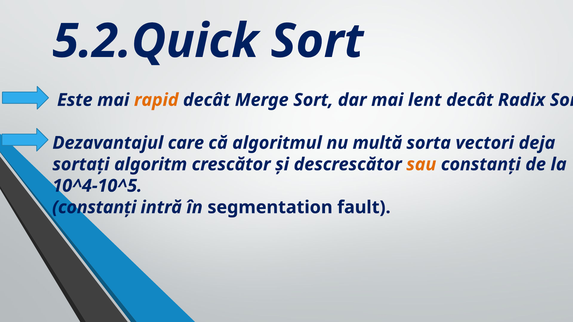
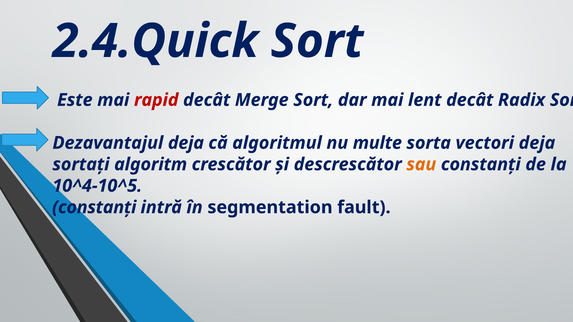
5.2.Quick: 5.2.Quick -> 2.4.Quick (155, 41)
rapid colour: orange -> red (156, 100)
Dezavantajul care: care -> deja (186, 143)
multă: multă -> multe (377, 143)
